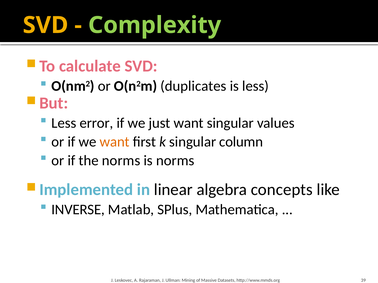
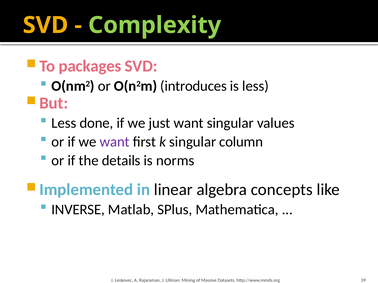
calculate: calculate -> packages (90, 66)
duplicates: duplicates -> introduces (194, 86)
error: error -> done (96, 123)
want colour: orange -> purple (115, 142)
the norms: norms -> details (121, 161)
